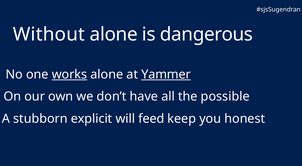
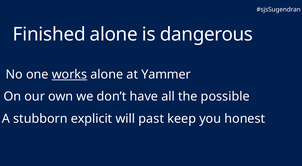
Without: Without -> Finished (49, 34)
Yammer underline: present -> none (166, 74)
feed: feed -> past (151, 118)
